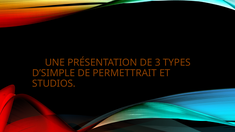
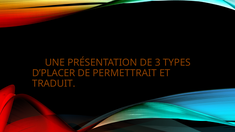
D’SIMPLE: D’SIMPLE -> D’PLACER (54, 73)
STUDIOS: STUDIOS -> TRADUIT (54, 84)
